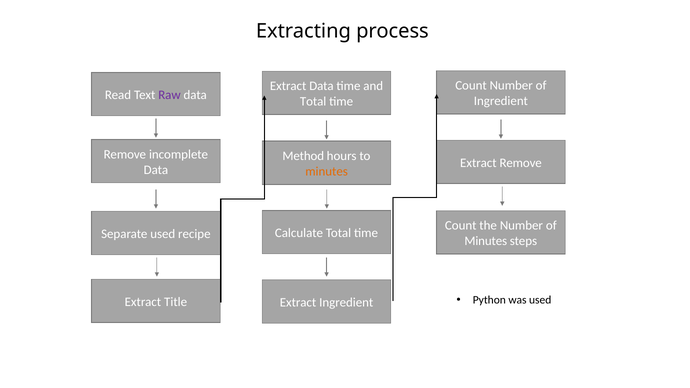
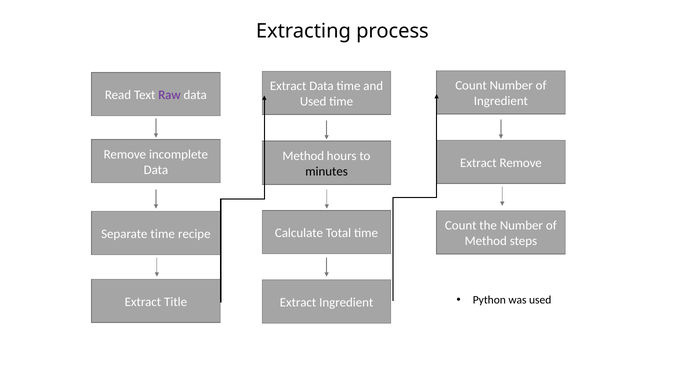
Total: Total -> Used (313, 102)
minutes colour: orange -> black (327, 171)
Separate used: used -> time (163, 234)
Minutes: Minutes -> Method (486, 241)
